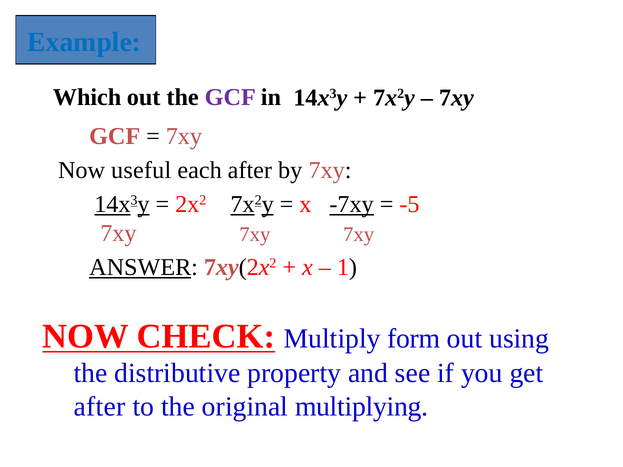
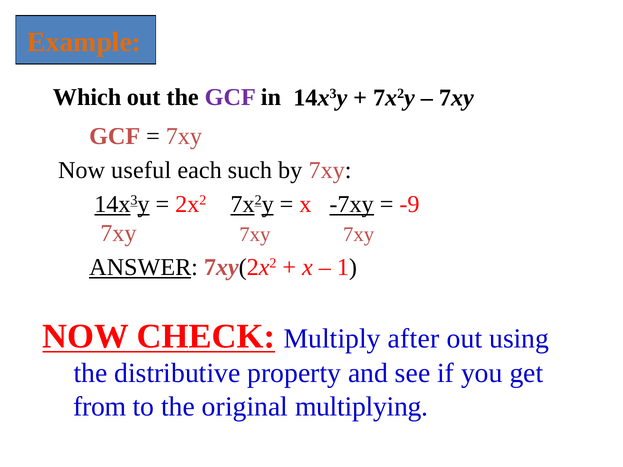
Example colour: blue -> orange (84, 42)
each after: after -> such (250, 170)
-5: -5 -> -9 (410, 204)
form: form -> after (414, 339)
after: after -> from (100, 407)
